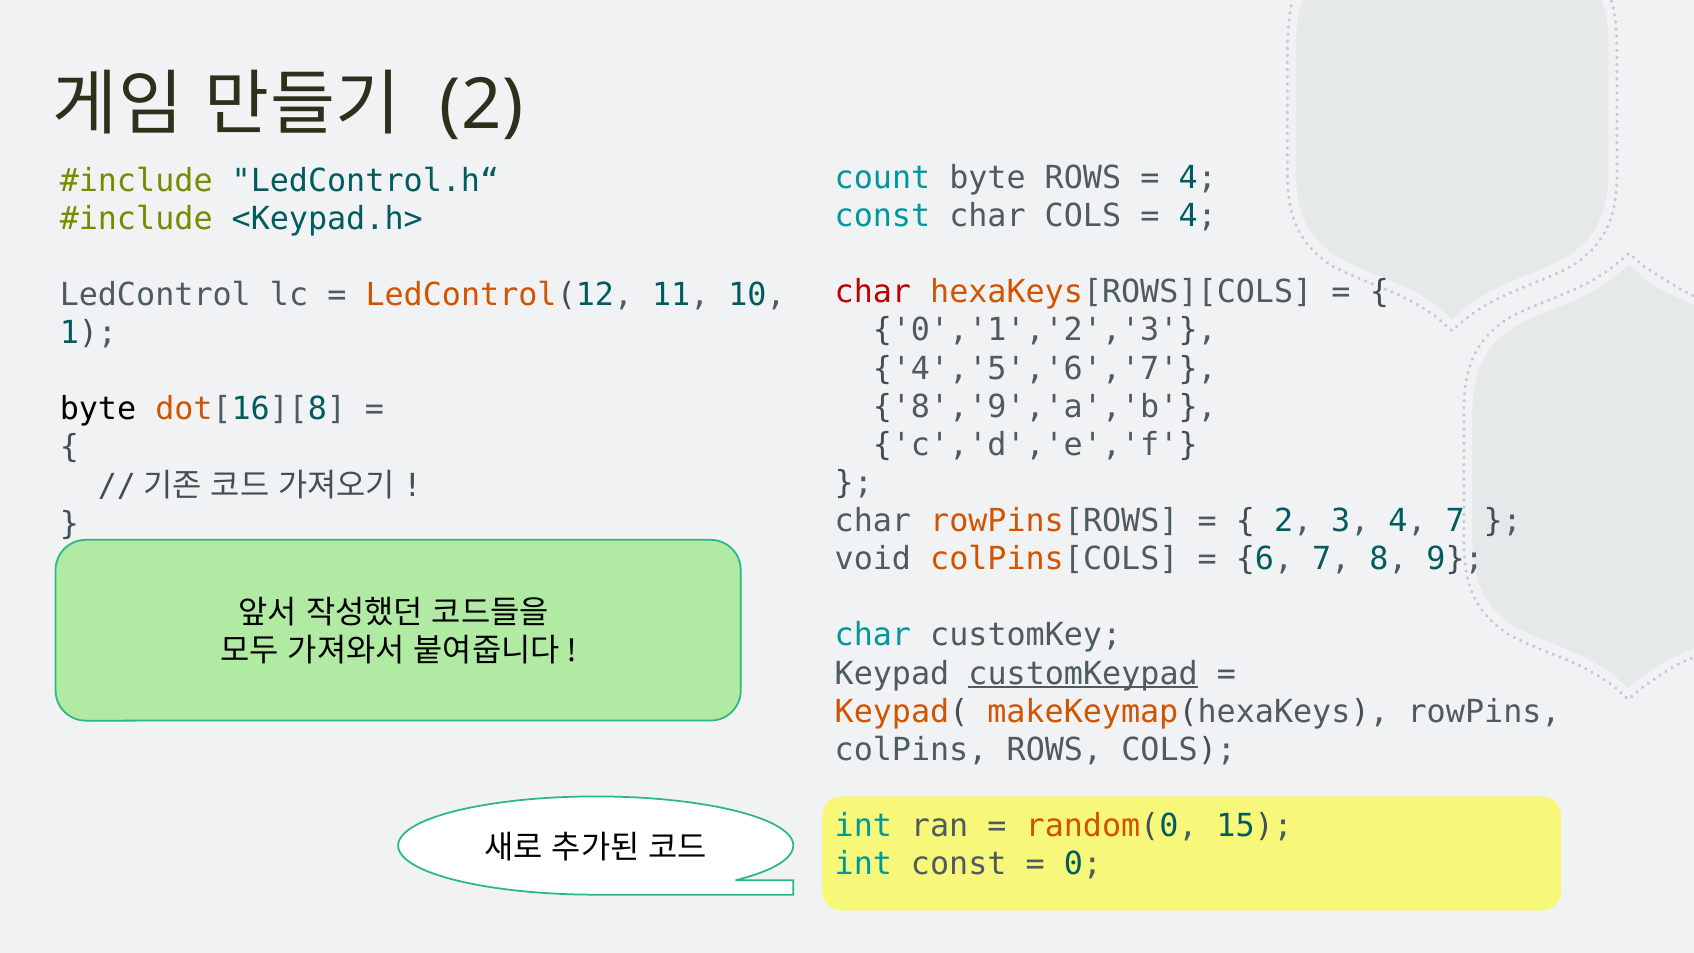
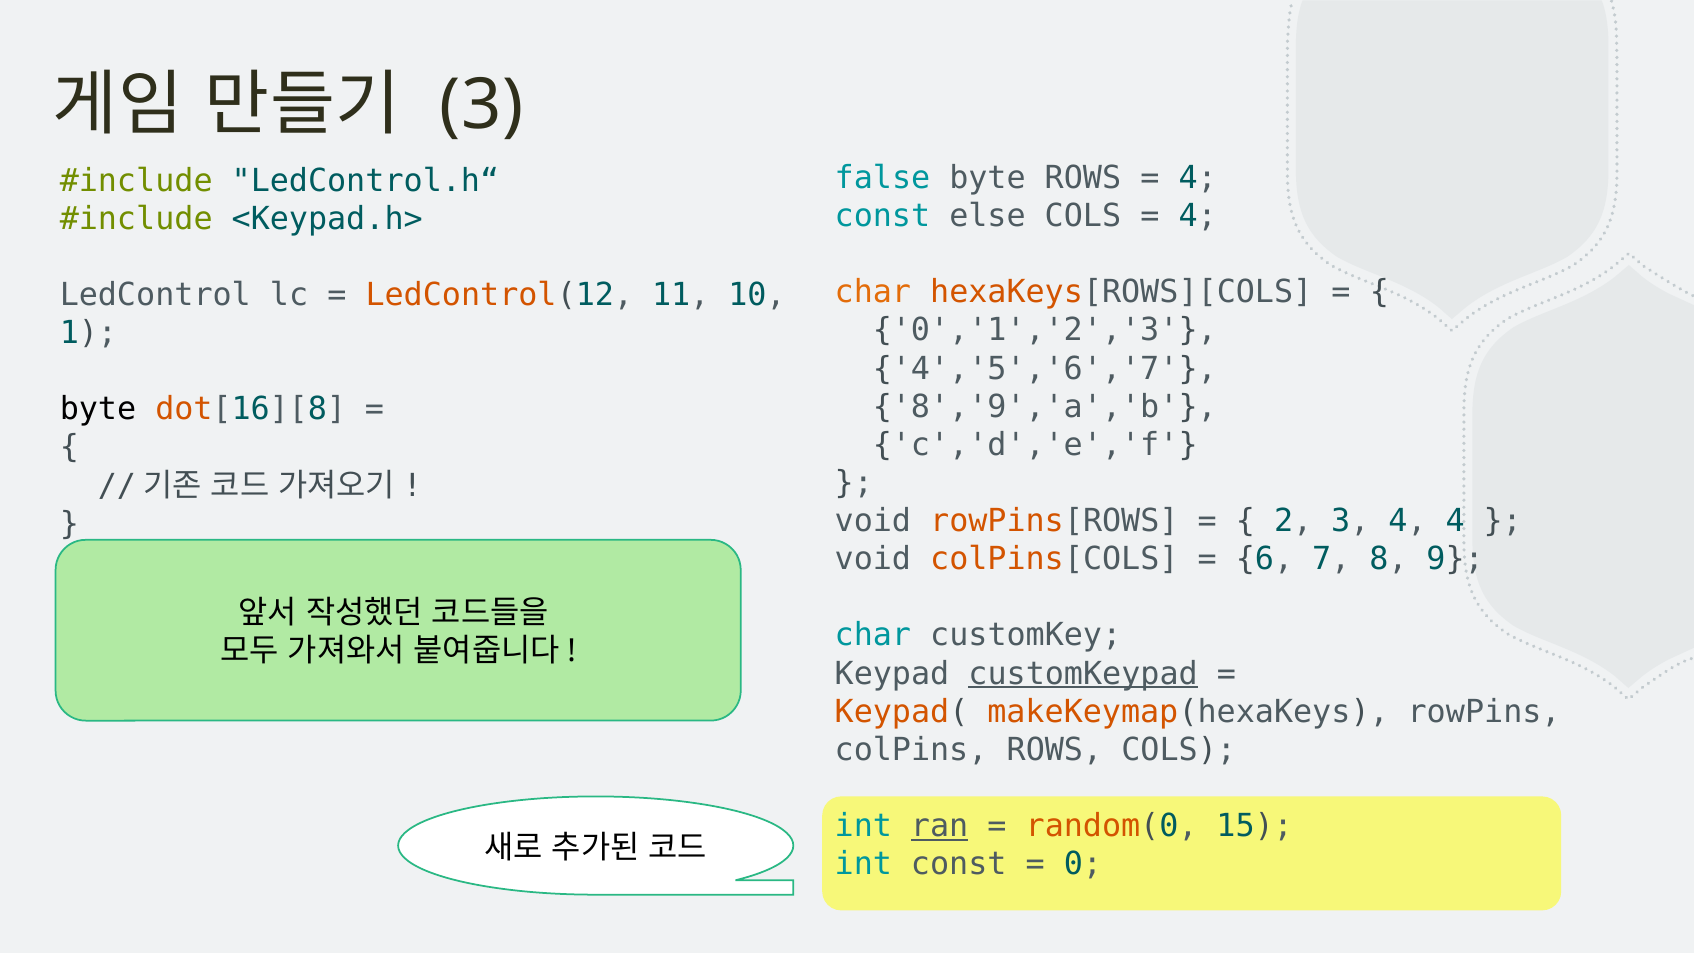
2: 2 -> 3 (482, 105)
count: count -> false (882, 178)
const char: char -> else (987, 216)
char colour: red -> orange (873, 292)
char: char -> void (873, 521)
4 7: 7 -> 4 (1455, 521)
ran underline: none -> present (940, 826)
